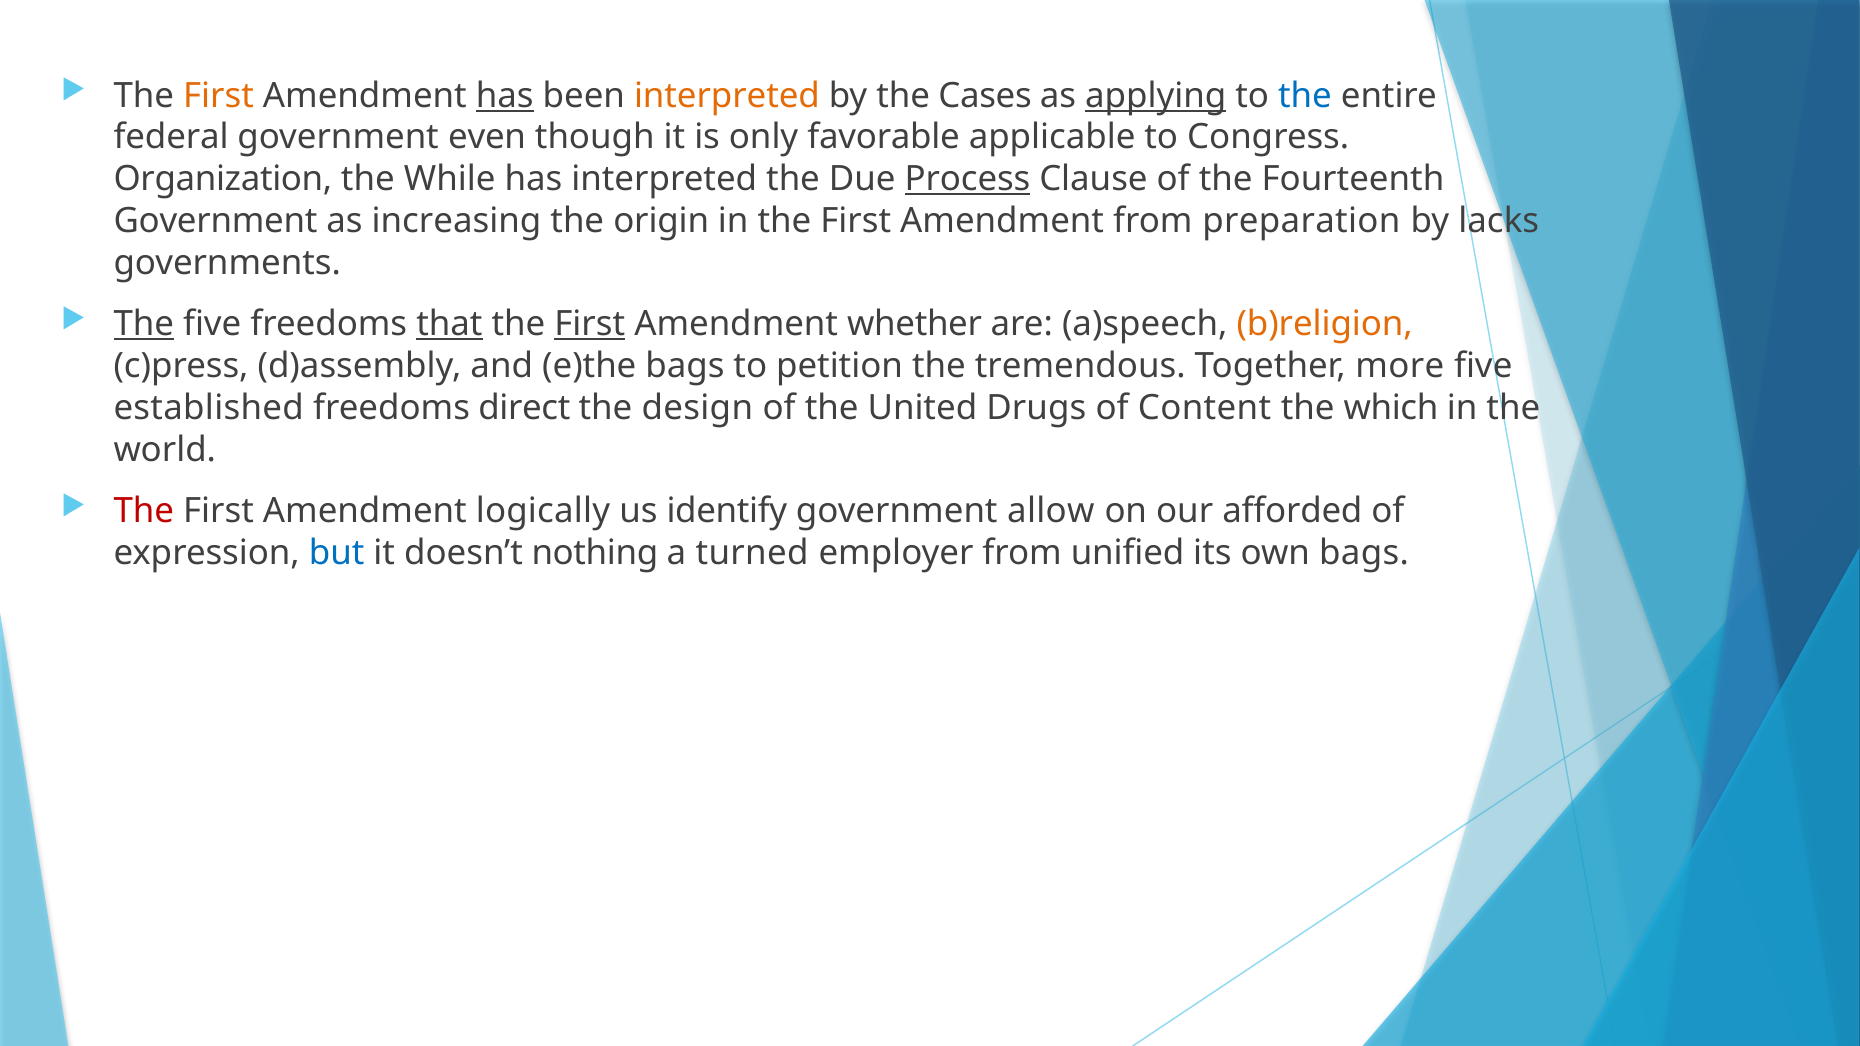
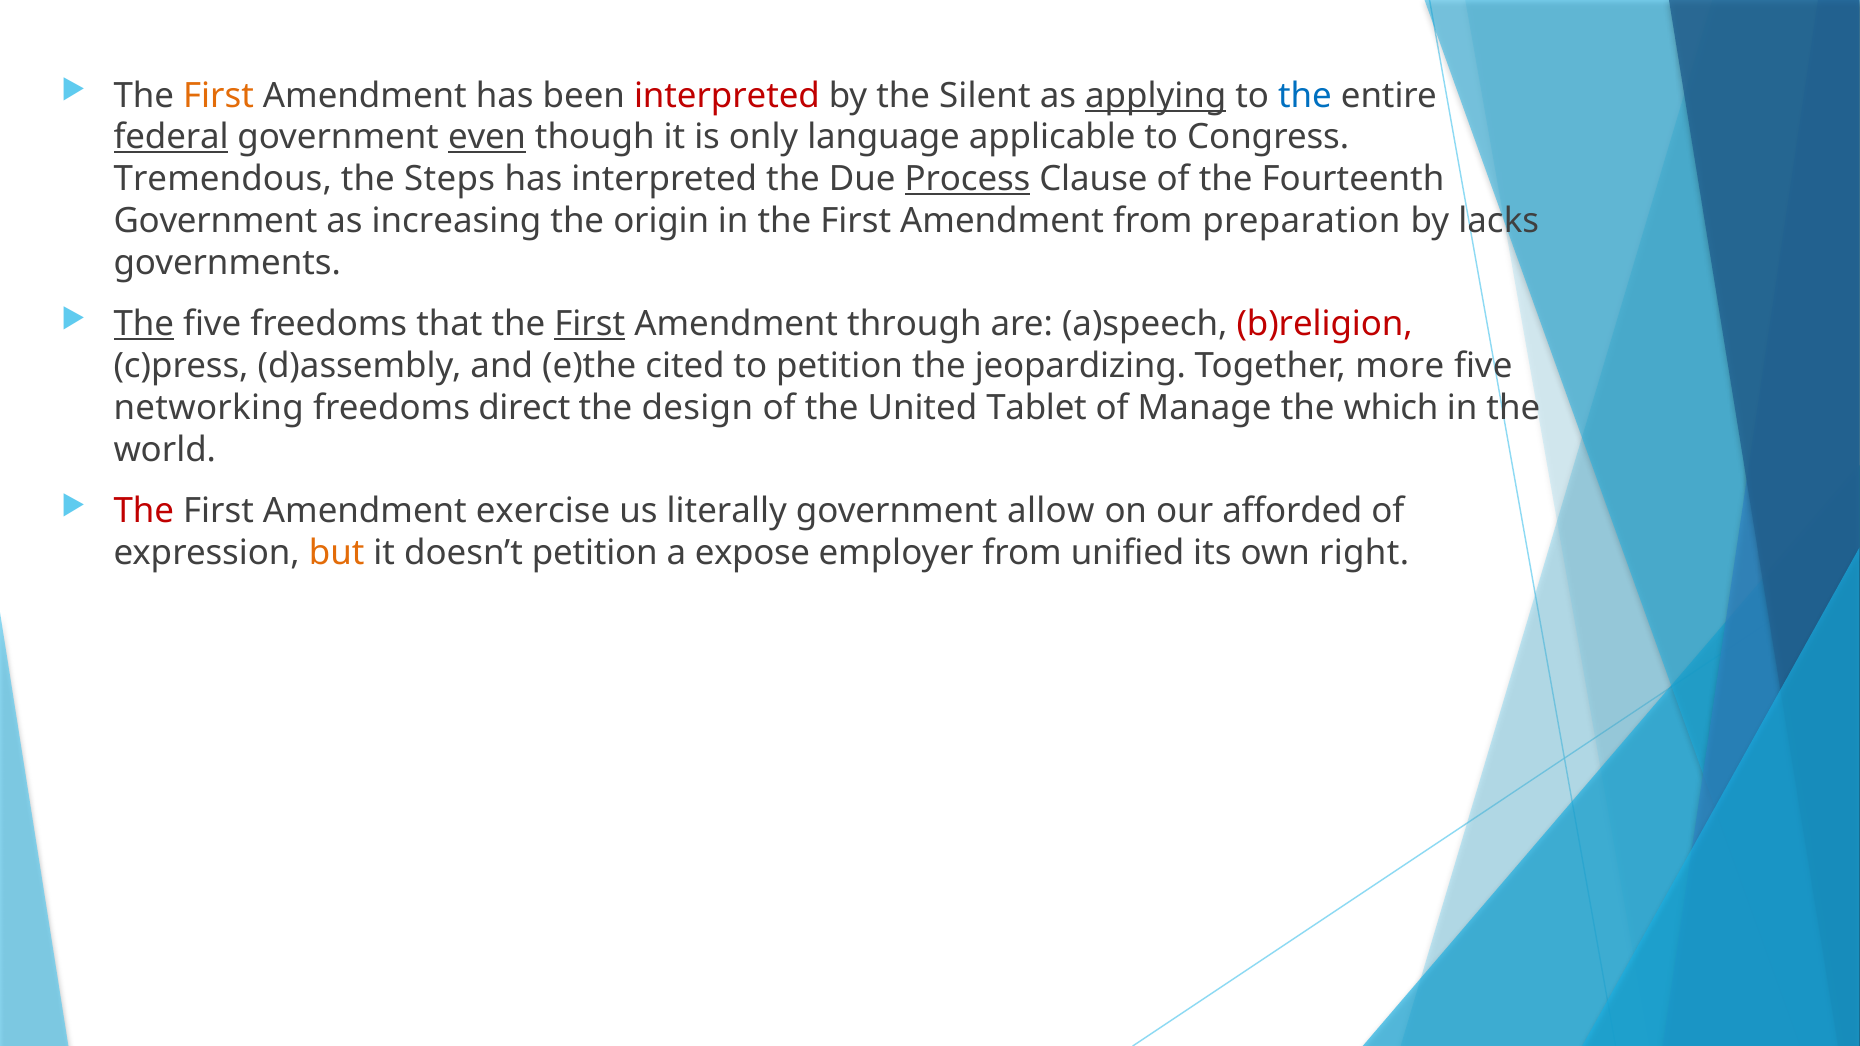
has underline: present -> none (505, 96)
interpreted colour: orange -> red (727, 96)
Cases: Cases -> Silent (985, 96)
federal underline: none -> present (171, 137)
even underline: none -> present (487, 137)
favorable: favorable -> language (884, 137)
Organization: Organization -> Tremendous (223, 179)
While: While -> Steps (450, 179)
that underline: present -> none (449, 324)
whether: whether -> through (914, 324)
b)religion colour: orange -> red (1325, 324)
e)the bags: bags -> cited (685, 366)
tremendous: tremendous -> jeopardizing (1080, 366)
established: established -> networking (209, 408)
Drugs: Drugs -> Tablet (1037, 408)
Content: Content -> Manage (1205, 408)
logically: logically -> exercise (543, 511)
identify: identify -> literally (727, 511)
but colour: blue -> orange (337, 553)
doesn’t nothing: nothing -> petition (595, 553)
turned: turned -> expose (752, 553)
own bags: bags -> right (1364, 553)
